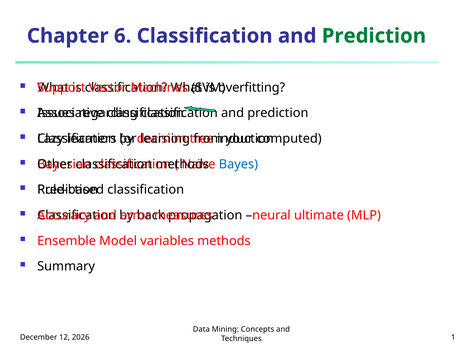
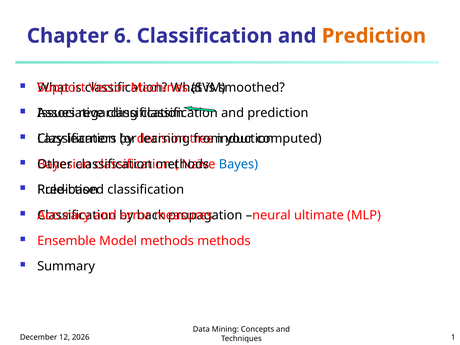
Prediction colour: green -> orange (374, 36)
overfitting: overfitting -> smoothed (252, 88)
Model variables: variables -> methods (167, 241)
